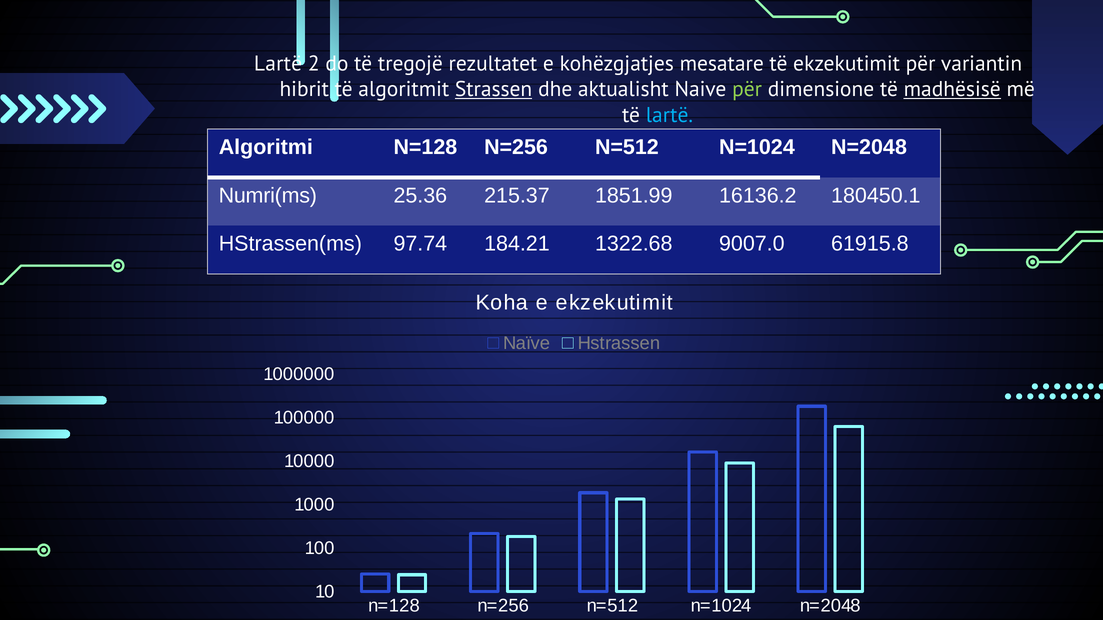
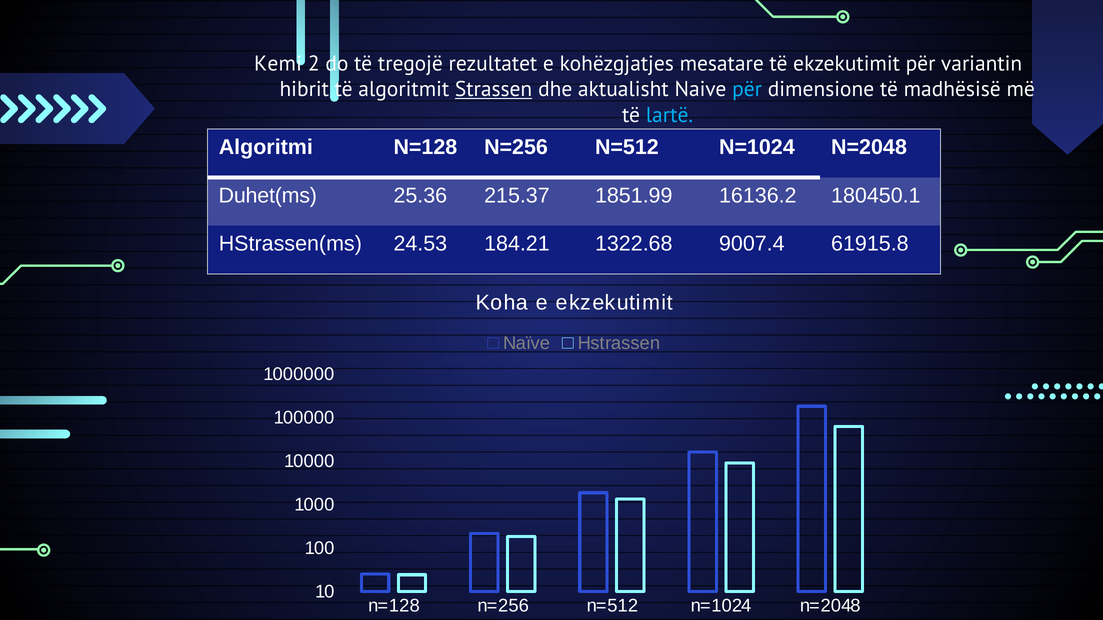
Lartë: Lartë -> Kemi (278, 64)
për colour: light green -> light blue (747, 89)
madhësisë underline: present -> none (952, 89)
Numri(ms: Numri(ms -> Duhet(ms (268, 196)
97.74: 97.74 -> 24.53 (420, 244)
9007.0: 9007.0 -> 9007.4 (752, 244)
